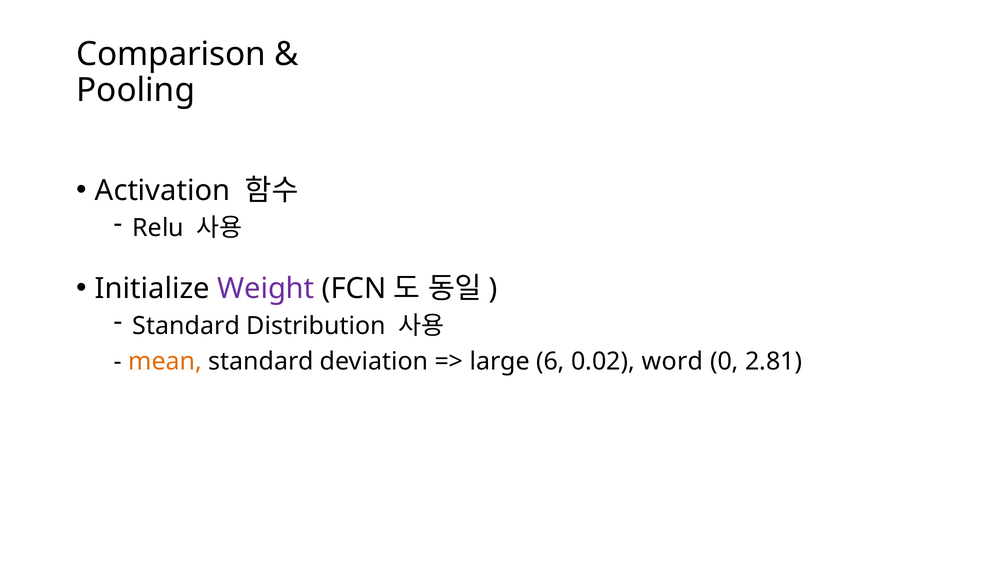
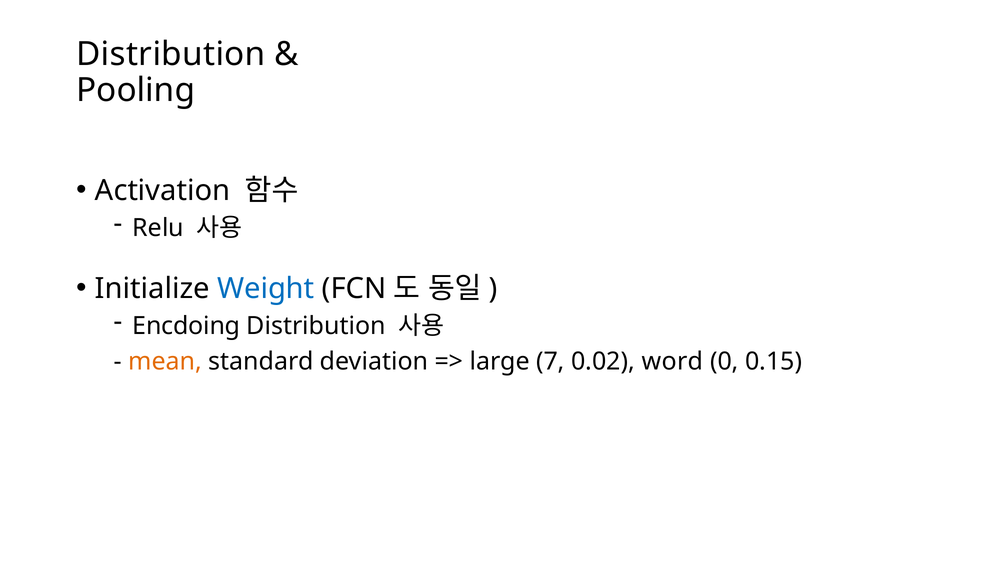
Comparison: Comparison -> Distribution (171, 54)
Weight colour: purple -> blue (266, 288)
Standard: Standard -> Encdoing (186, 326)
6: 6 -> 7 (550, 361)
2.81: 2.81 -> 0.15 (774, 361)
